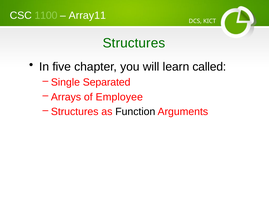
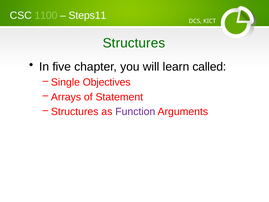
Array11: Array11 -> Steps11 (87, 15)
Separated: Separated -> Objectives (107, 82)
Employee: Employee -> Statement (119, 97)
Function colour: black -> purple (135, 112)
